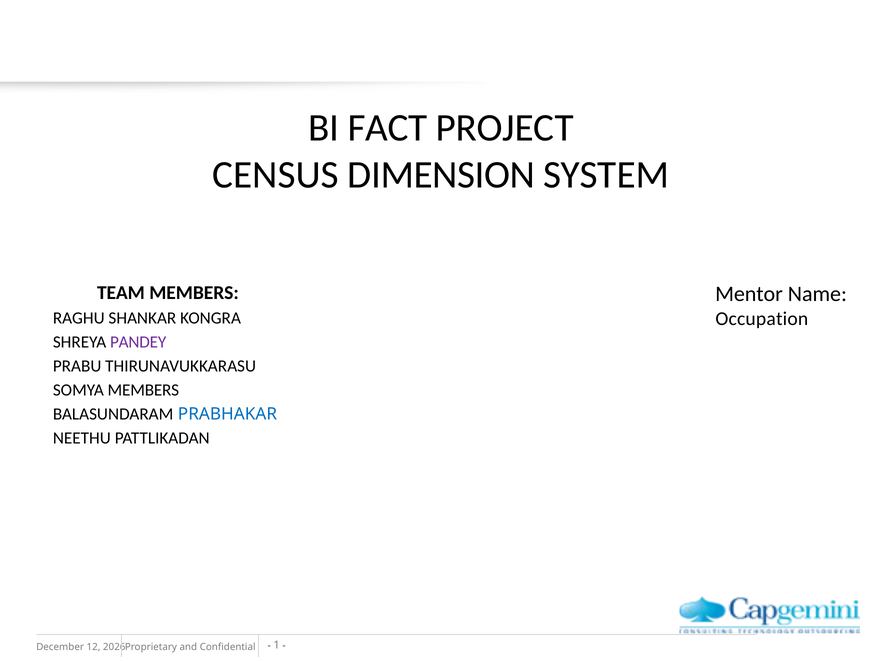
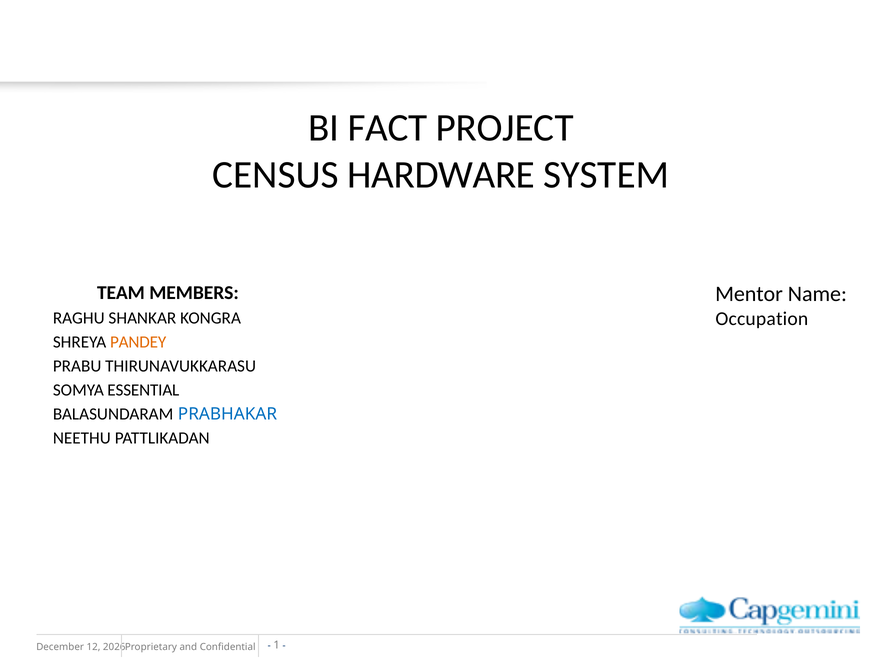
DIMENSION: DIMENSION -> HARDWARE (441, 175)
PANDEY colour: purple -> orange (138, 342)
SOMYA MEMBERS: MEMBERS -> ESSENTIAL (143, 390)
